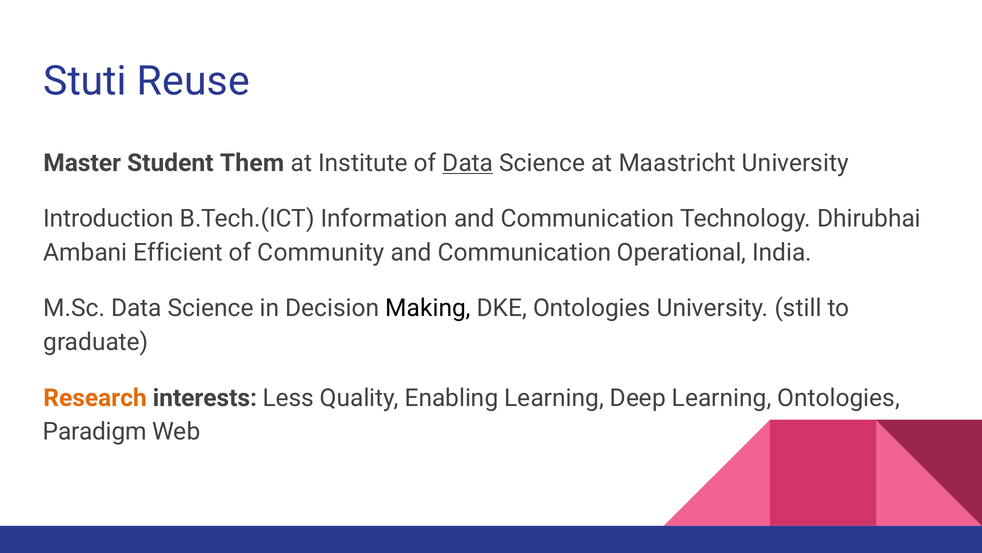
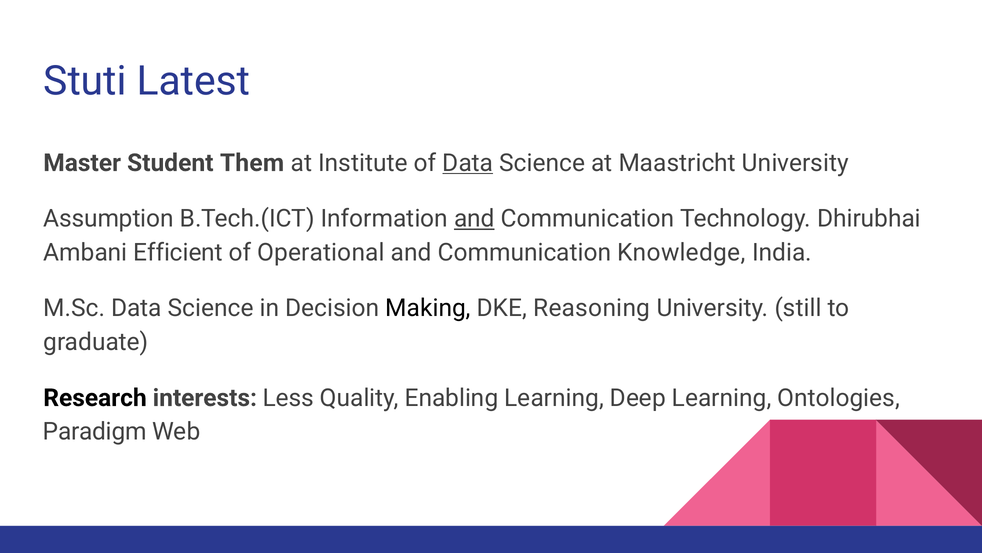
Reuse: Reuse -> Latest (193, 81)
Introduction: Introduction -> Assumption (109, 218)
and underline: none -> present (474, 218)
Community: Community -> Operational (321, 252)
Operational: Operational -> Knowledge (681, 252)
DKE Ontologies: Ontologies -> Reasoning (592, 308)
Research colour: orange -> black (95, 397)
